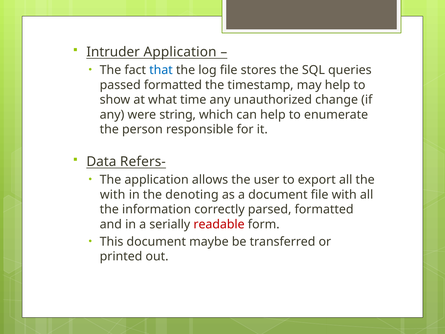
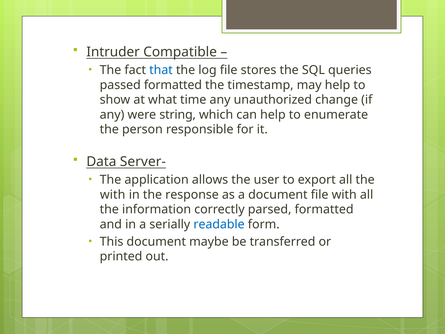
Intruder Application: Application -> Compatible (180, 52)
Refers-: Refers- -> Server- (143, 162)
denoting: denoting -> response (192, 194)
readable colour: red -> blue (219, 224)
